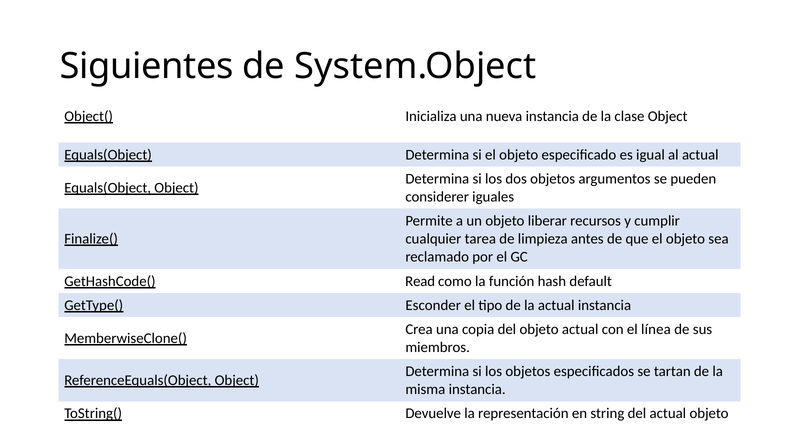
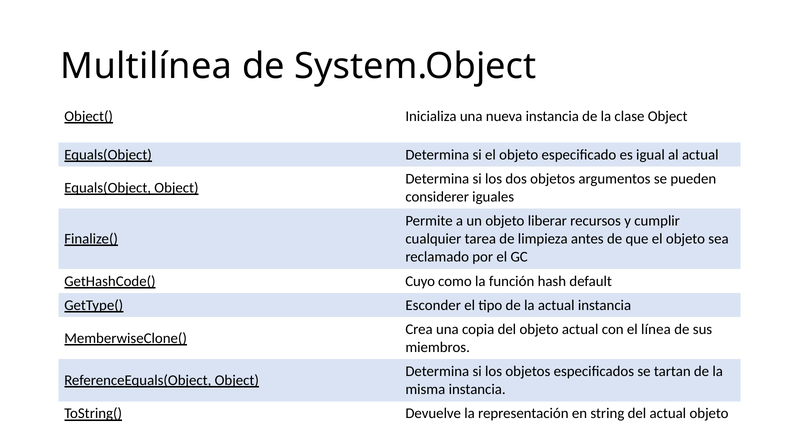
Siguientes: Siguientes -> Multilínea (146, 66)
Read: Read -> Cuyo (420, 281)
